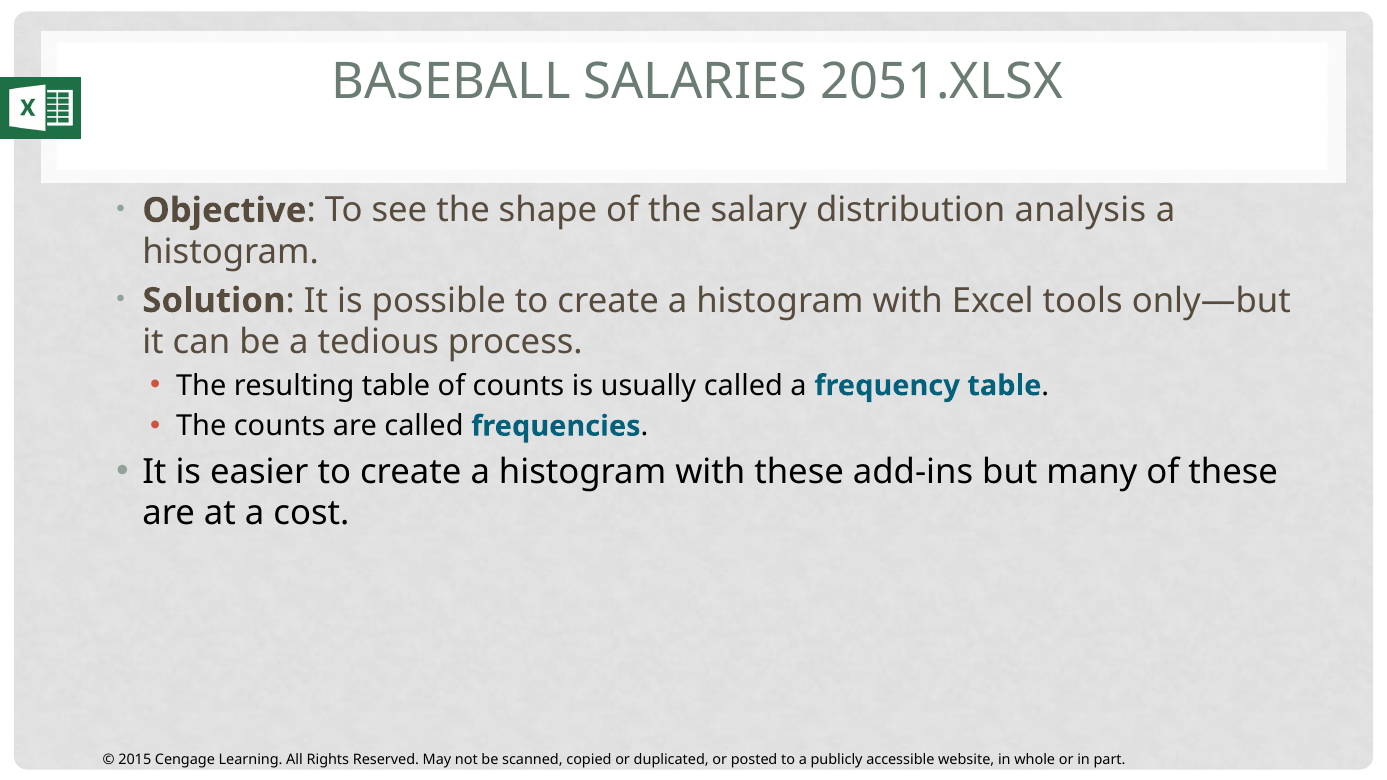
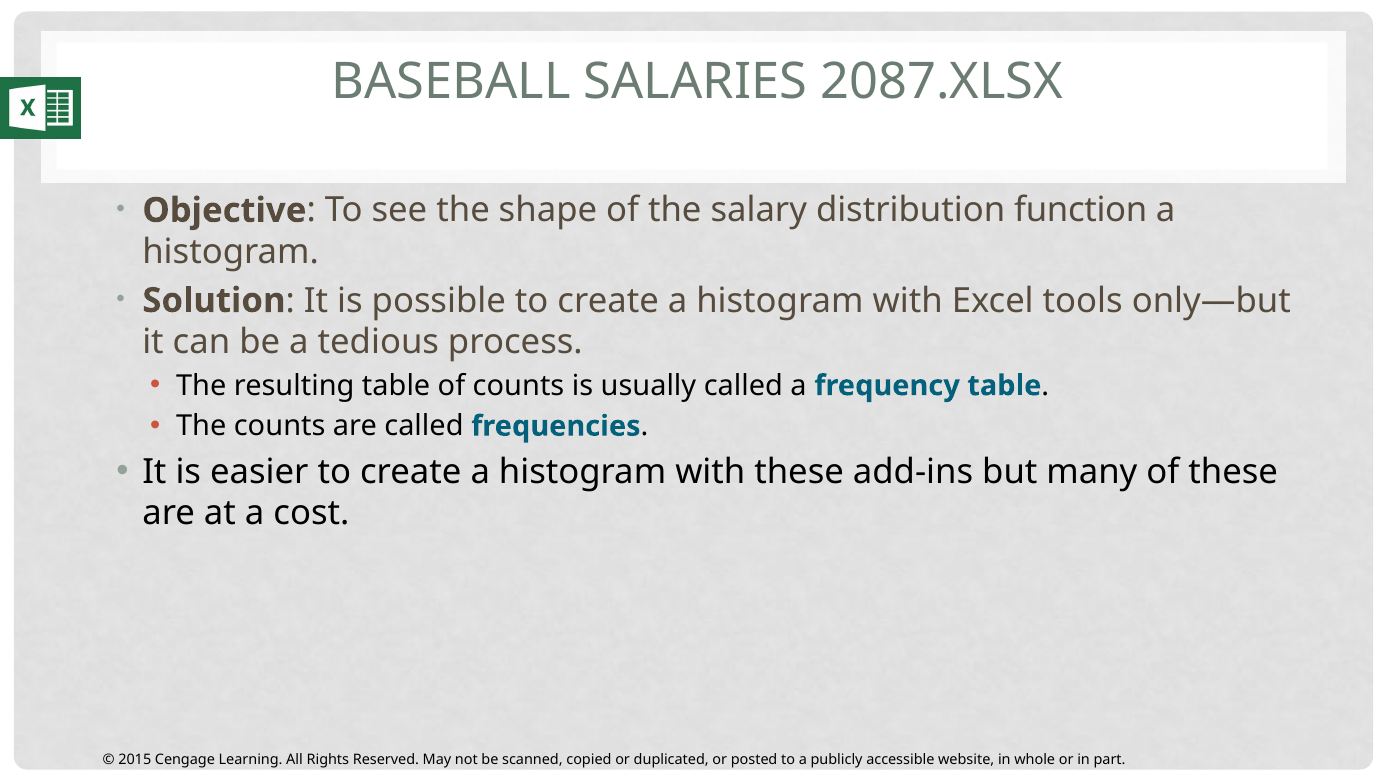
2051.XLSX: 2051.XLSX -> 2087.XLSX (942, 82)
analysis: analysis -> function (1081, 210)
